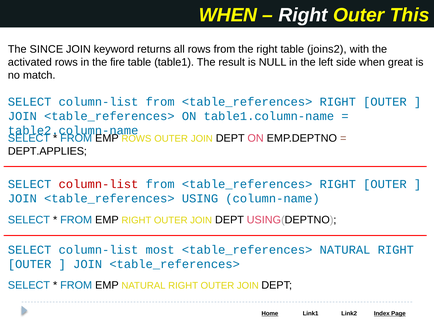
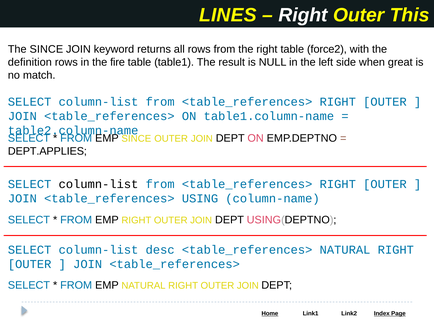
WHEN: WHEN -> LINES (228, 15)
joins2: joins2 -> force2 (327, 49)
activated: activated -> definition (30, 62)
ROWS: ROWS -> SINCE (136, 138)
column-list colour: red -> black (98, 184)
most: most -> desc (160, 249)
